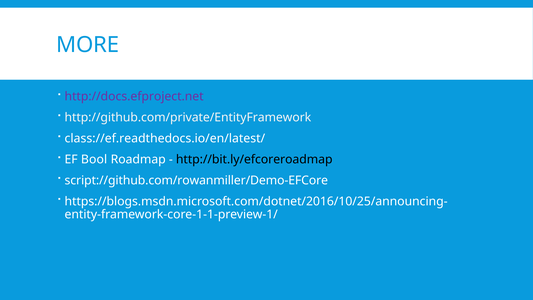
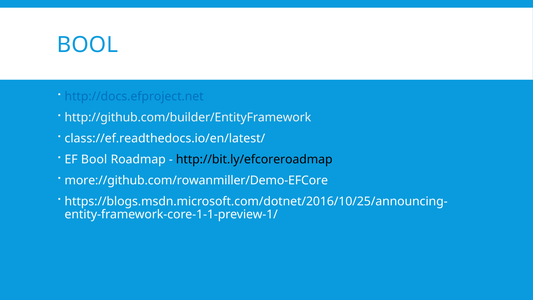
MORE: MORE -> BOOL (87, 45)
http://docs.efproject.net colour: purple -> blue (134, 96)
http://github.com/private/EntityFramework: http://github.com/private/EntityFramework -> http://github.com/builder/EntityFramework (188, 117)
script://github.com/rowanmiller/Demo-EFCore: script://github.com/rowanmiller/Demo-EFCore -> more://github.com/rowanmiller/Demo-EFCore (196, 180)
